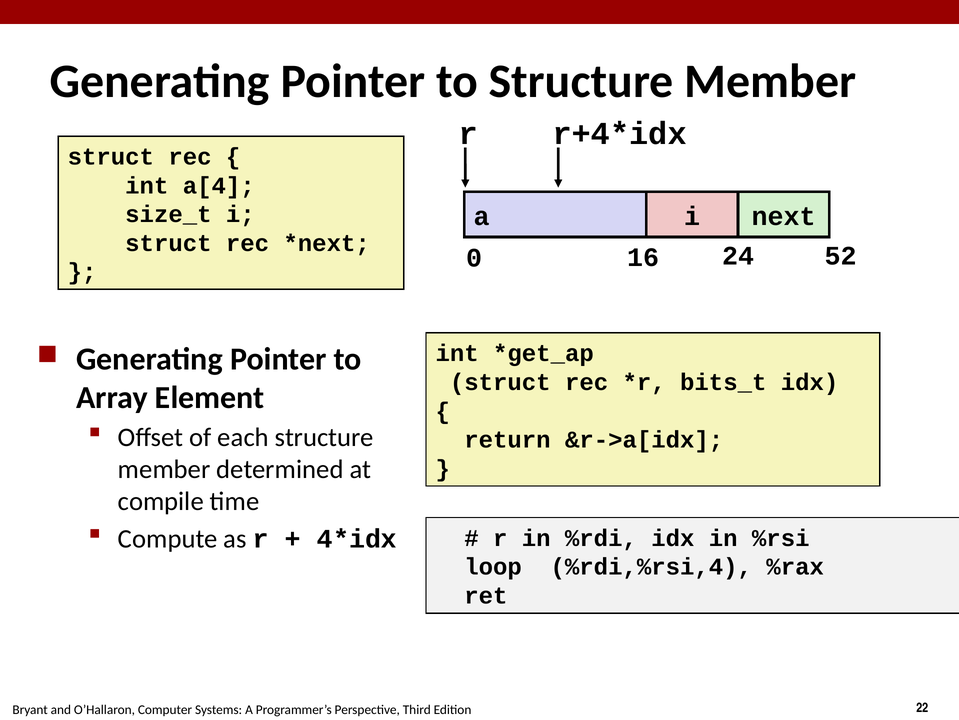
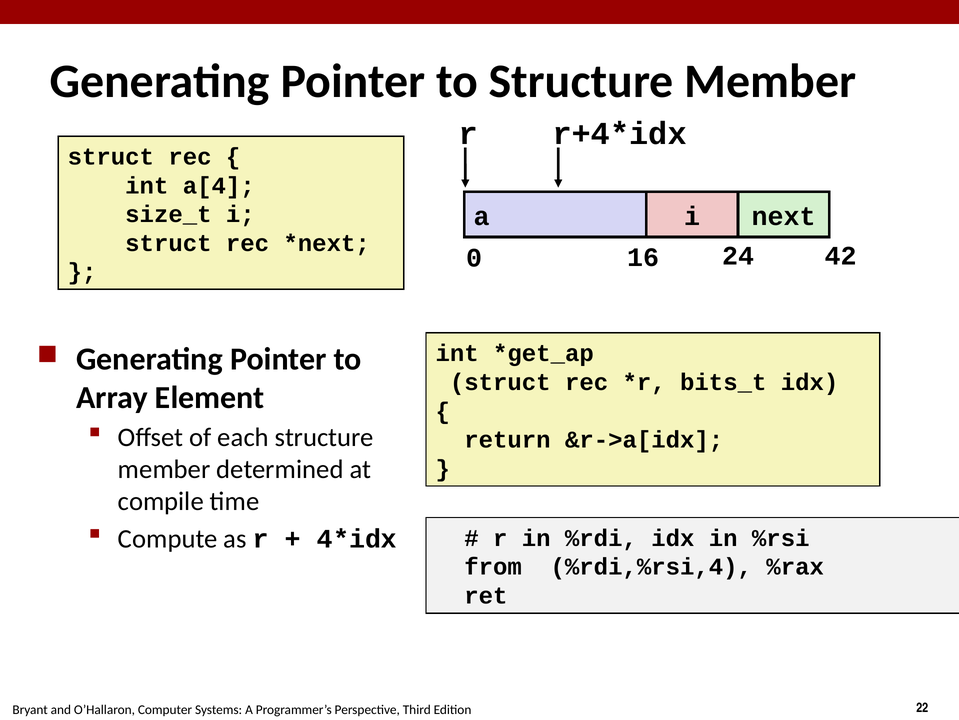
52: 52 -> 42 (841, 256)
loop: loop -> from (493, 566)
